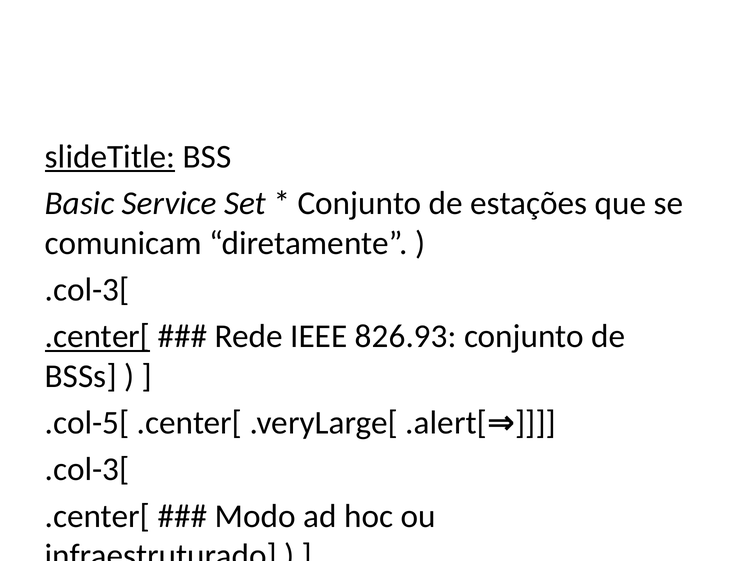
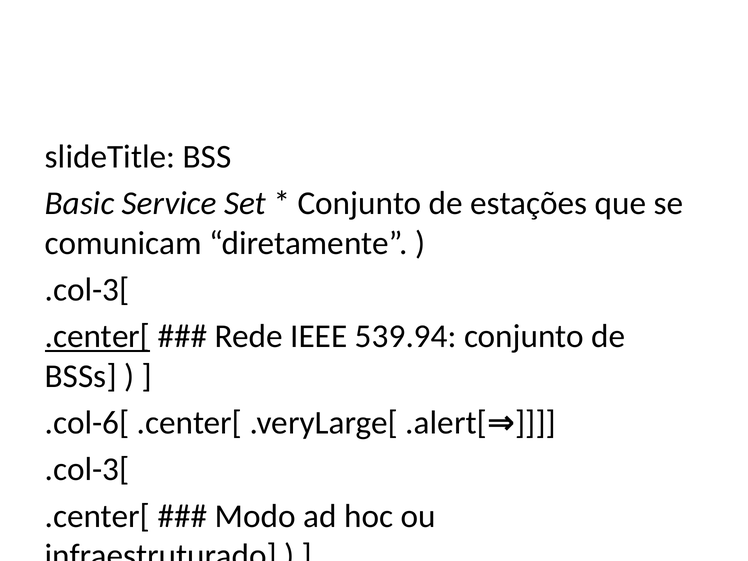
slideTitle underline: present -> none (110, 157)
826.93: 826.93 -> 539.94 (406, 336)
.col-5[: .col-5[ -> .col-6[ (87, 423)
